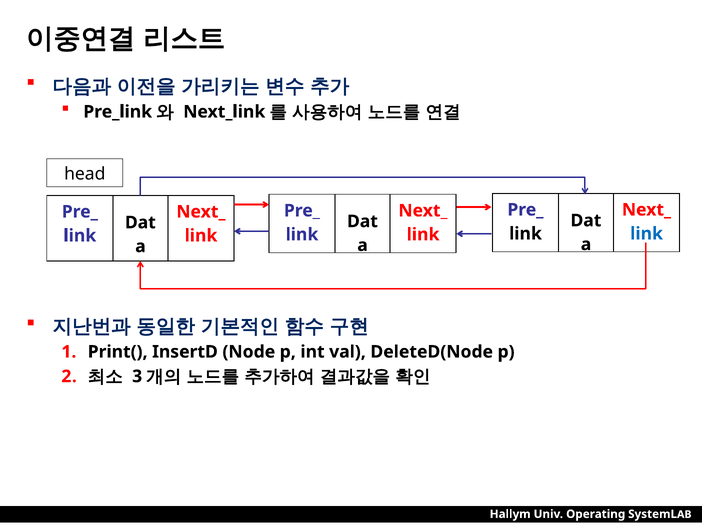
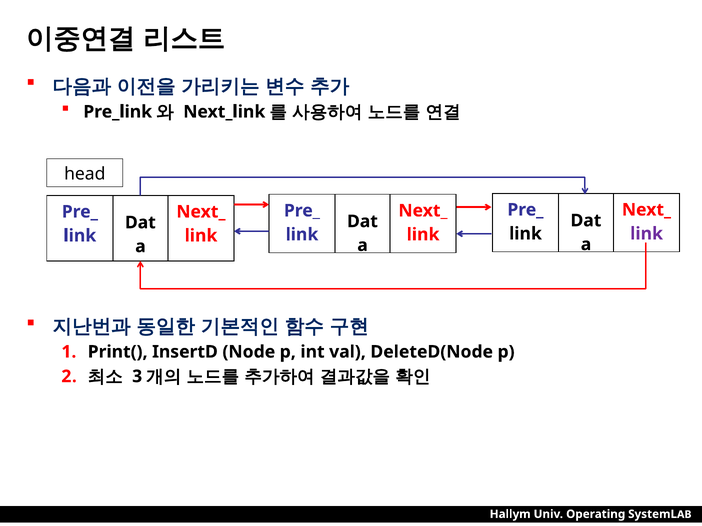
link colour: blue -> purple (647, 234)
